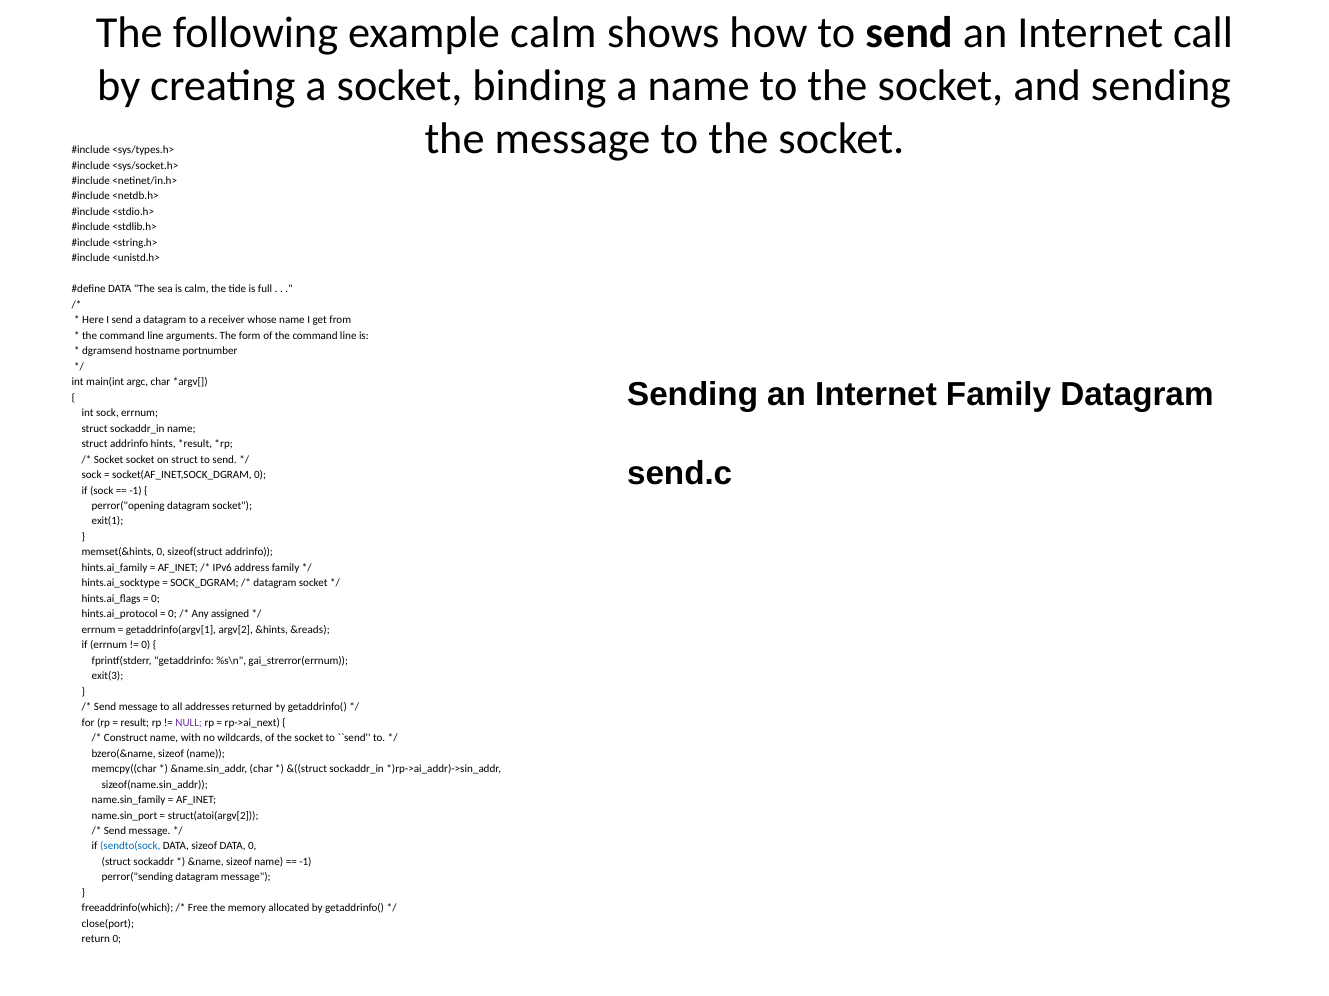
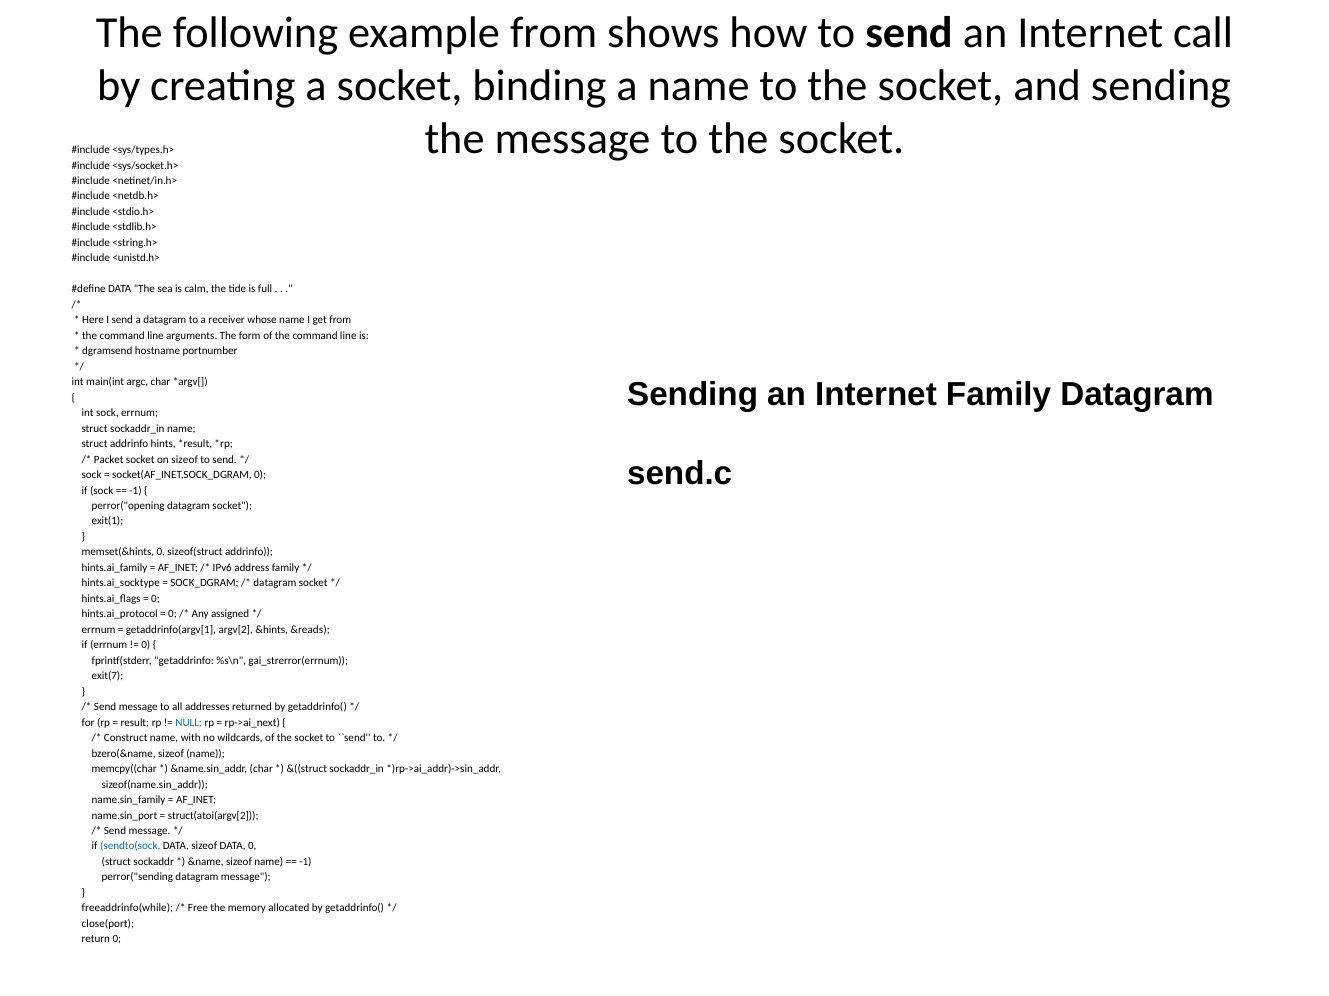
example calm: calm -> from (554, 33)
Socket: Socket -> Packet (109, 460)
on struct: struct -> sizeof (185, 460)
exit(3: exit(3 -> exit(7 (107, 677)
NULL colour: purple -> blue (189, 723)
freeaddrinfo(which: freeaddrinfo(which -> freeaddrinfo(while (127, 909)
